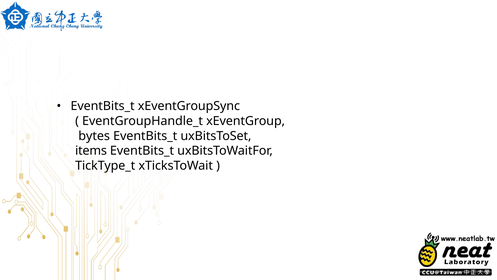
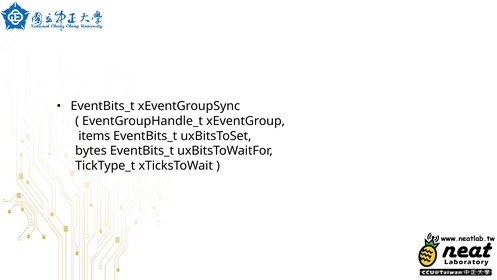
bytes: bytes -> items (94, 136)
items: items -> bytes (91, 151)
